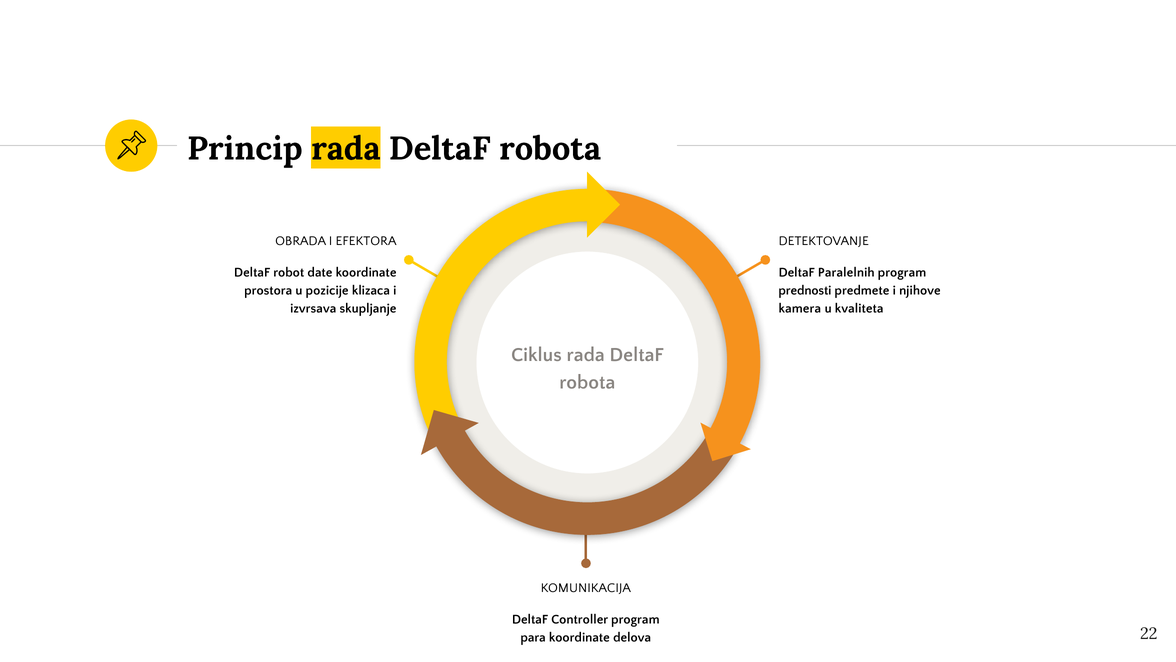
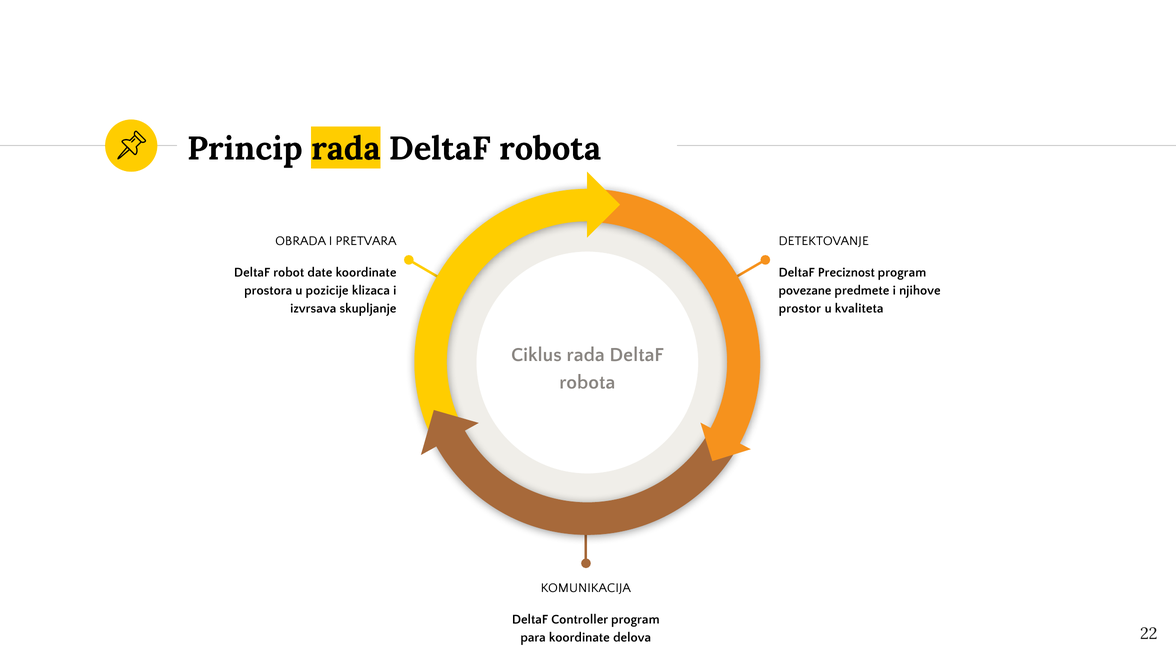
EFEKTORA: EFEKTORA -> PRETVARA (366, 241)
Paralelnih: Paralelnih -> Preciznost (846, 272)
prednosti: prednosti -> povezane (805, 290)
kamera: kamera -> prostor (800, 308)
